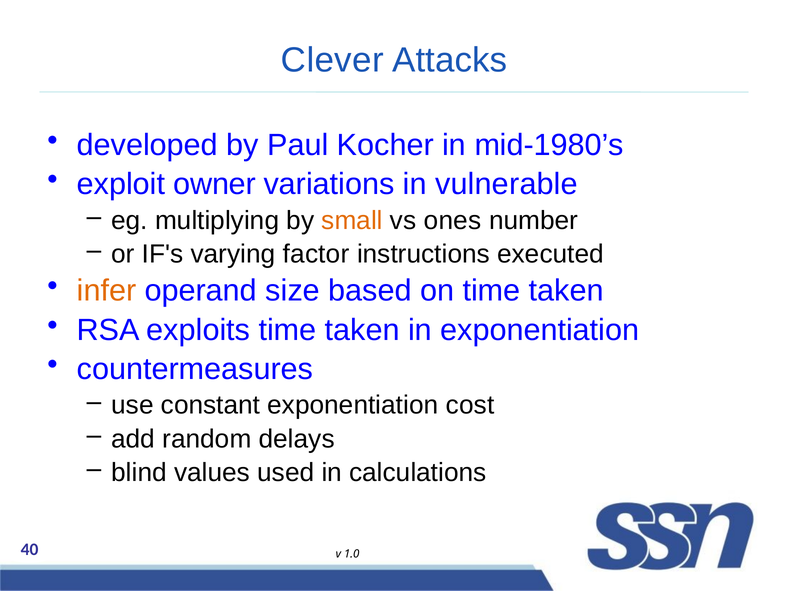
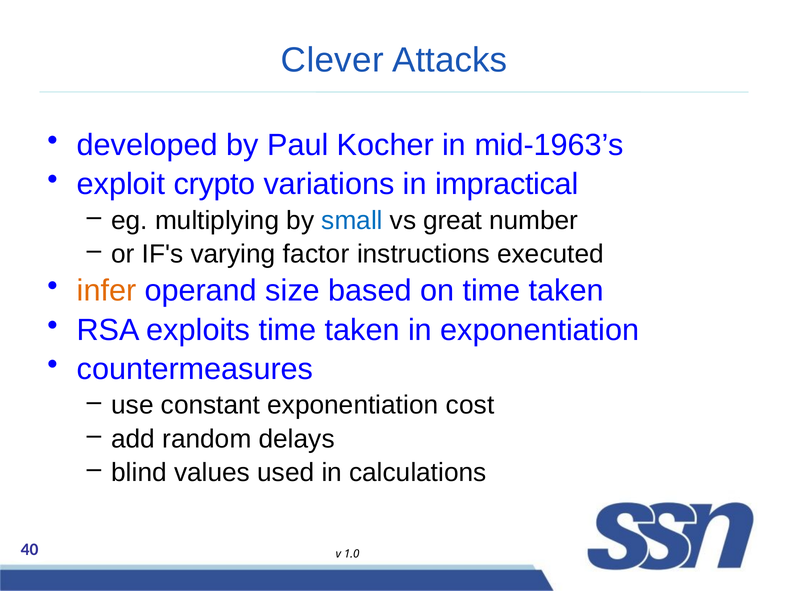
mid-1980’s: mid-1980’s -> mid-1963’s (549, 145)
owner: owner -> crypto (215, 184)
vulnerable: vulnerable -> impractical (507, 184)
small colour: orange -> blue (352, 220)
ones: ones -> great (453, 220)
